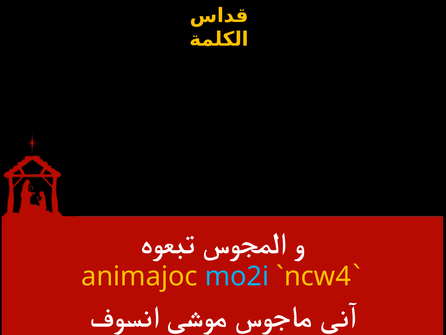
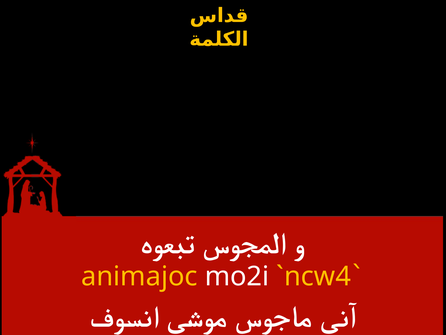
mo2i colour: light blue -> white (237, 276)
